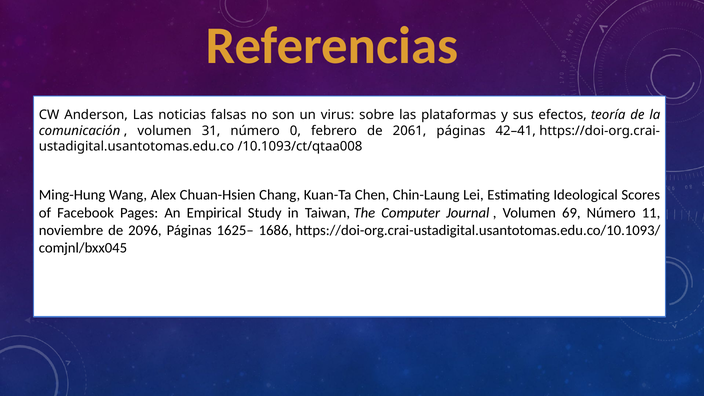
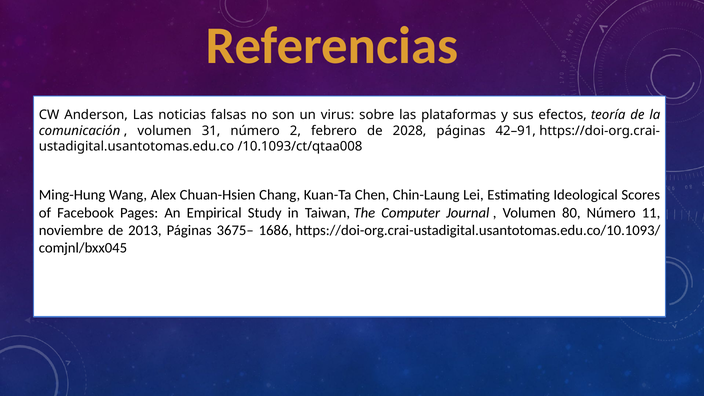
0: 0 -> 2 (295, 131)
2061: 2061 -> 2028 (410, 131)
42–41: 42–41 -> 42–91 (516, 131)
69: 69 -> 80 (571, 213)
2096: 2096 -> 2013 (145, 230)
1625–: 1625– -> 3675– (235, 230)
